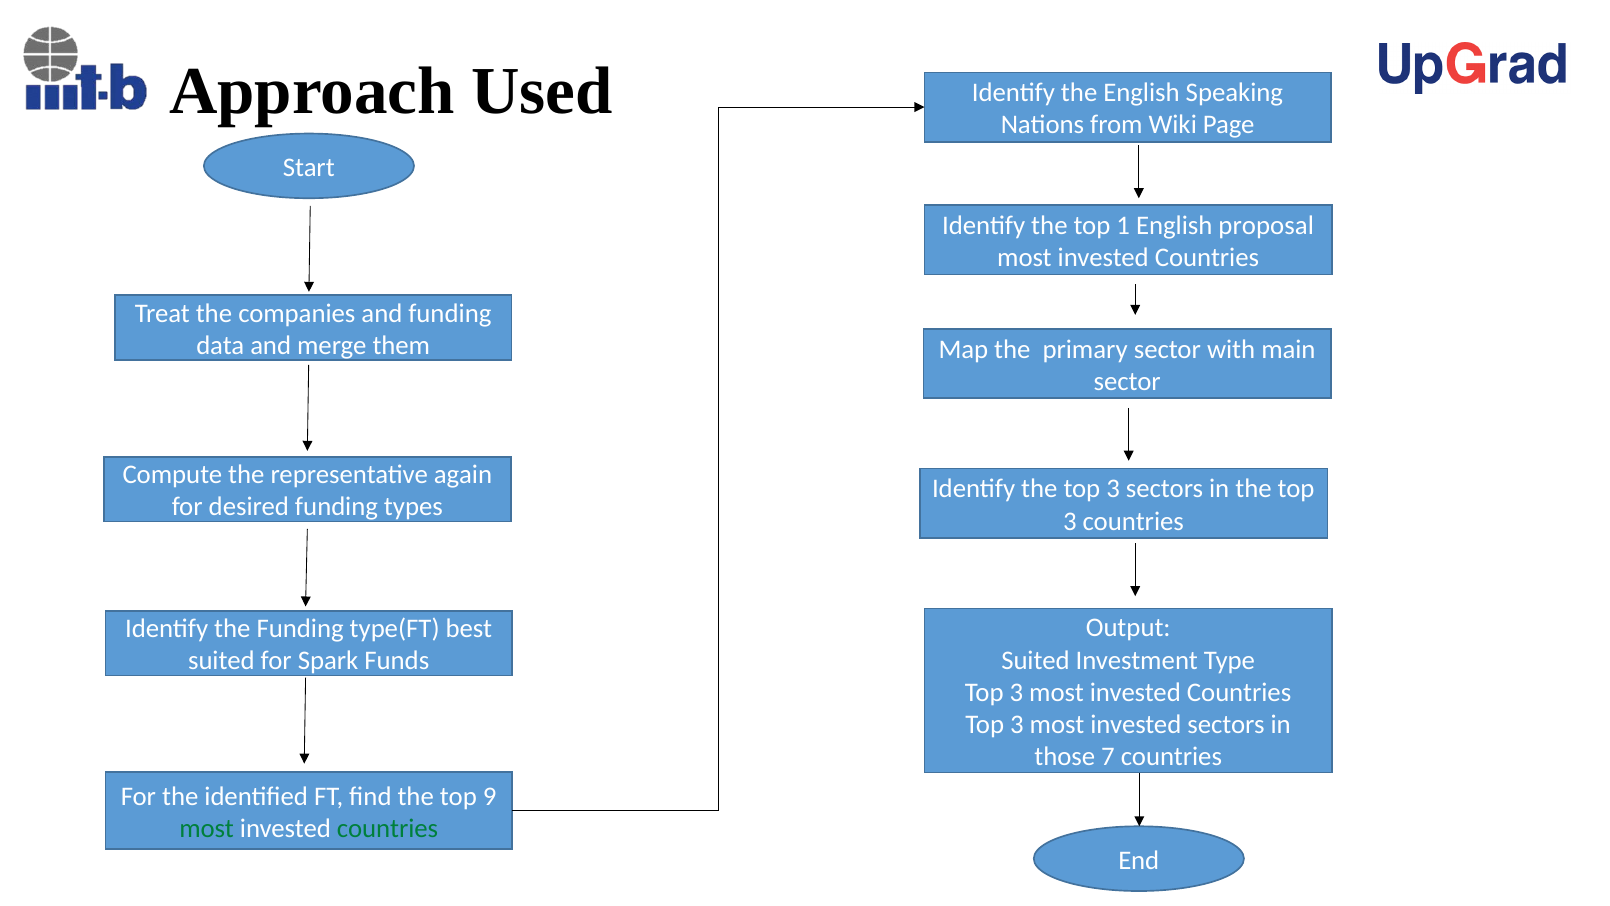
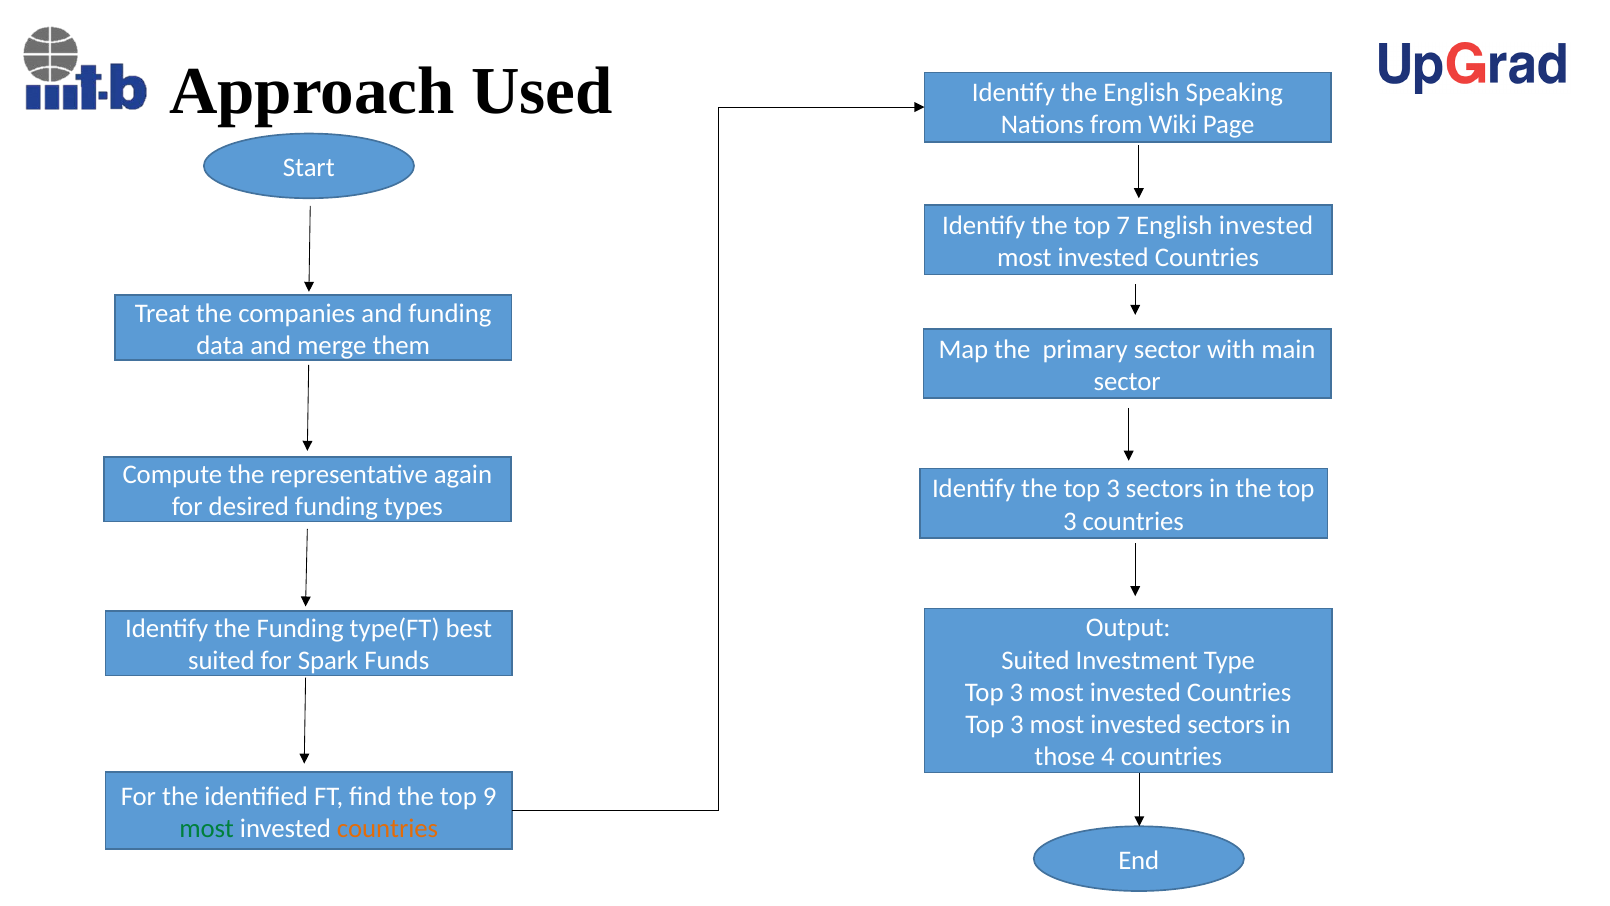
1: 1 -> 7 (1123, 225)
English proposal: proposal -> invested (1266, 225)
7: 7 -> 4 (1108, 756)
countries colour: green -> orange (388, 828)
